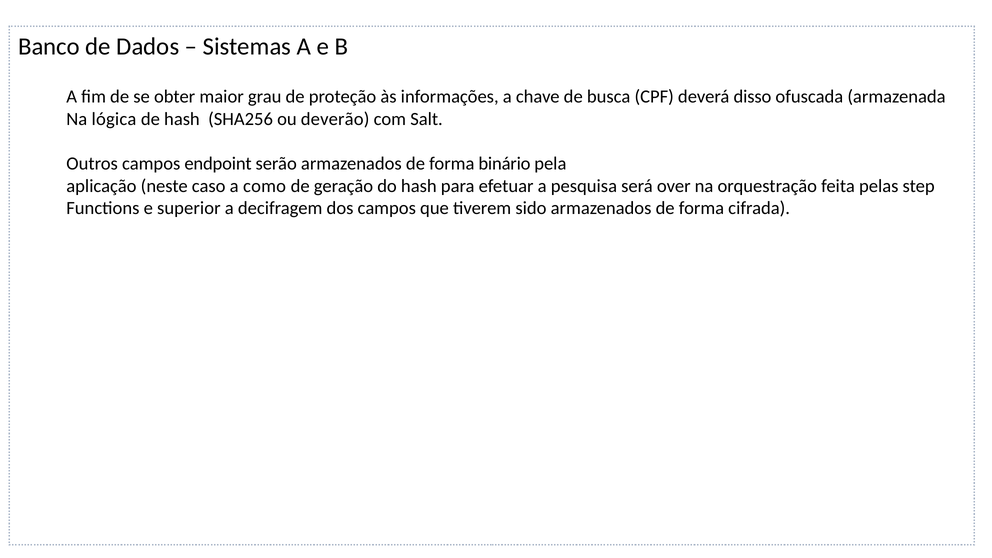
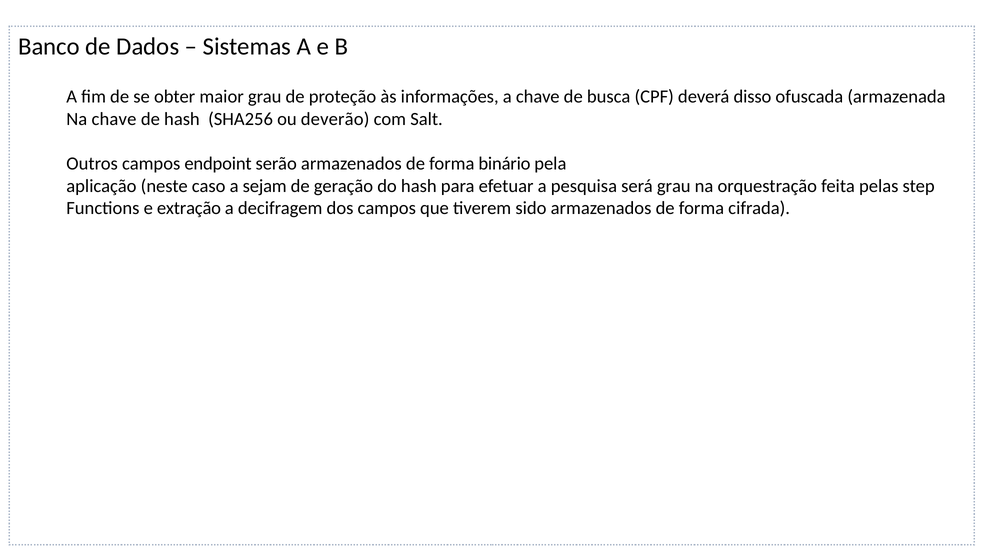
Na lógica: lógica -> chave (114, 119)
como: como -> sejam (265, 186)
será over: over -> grau (674, 186)
superior: superior -> extração (189, 208)
